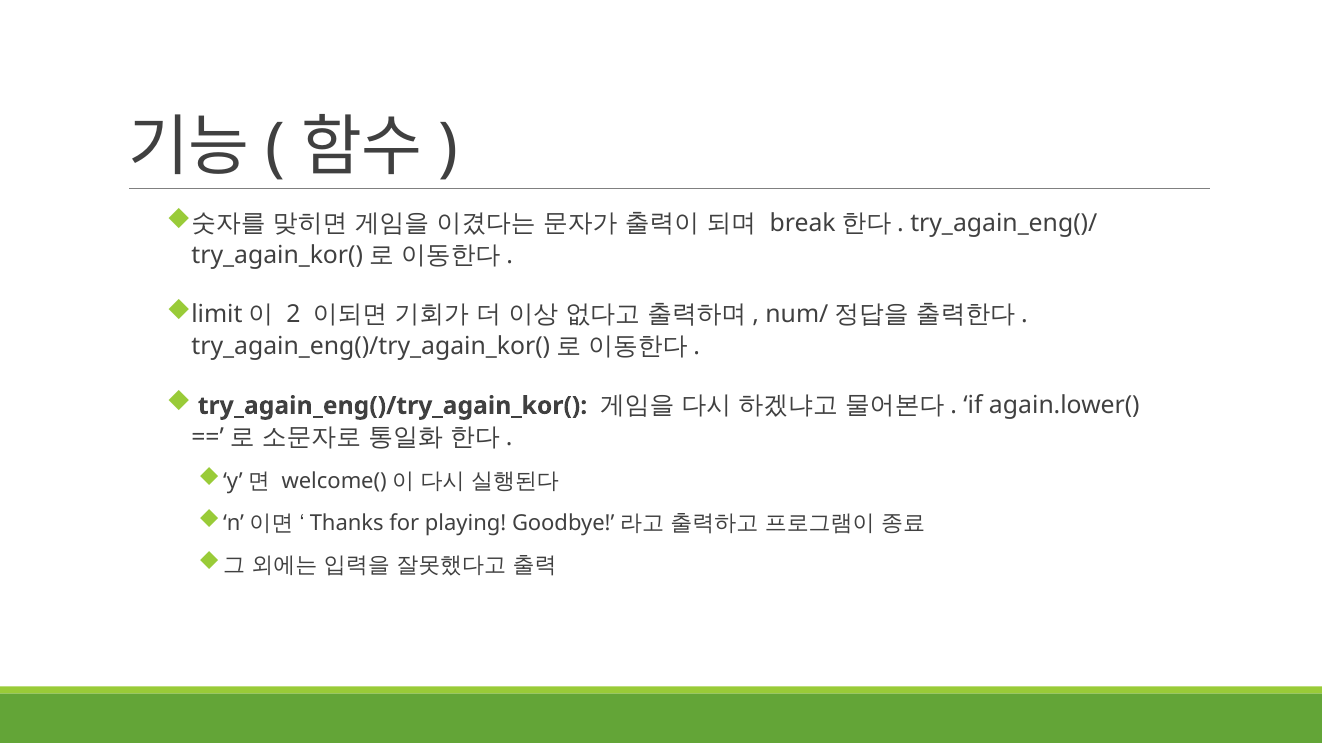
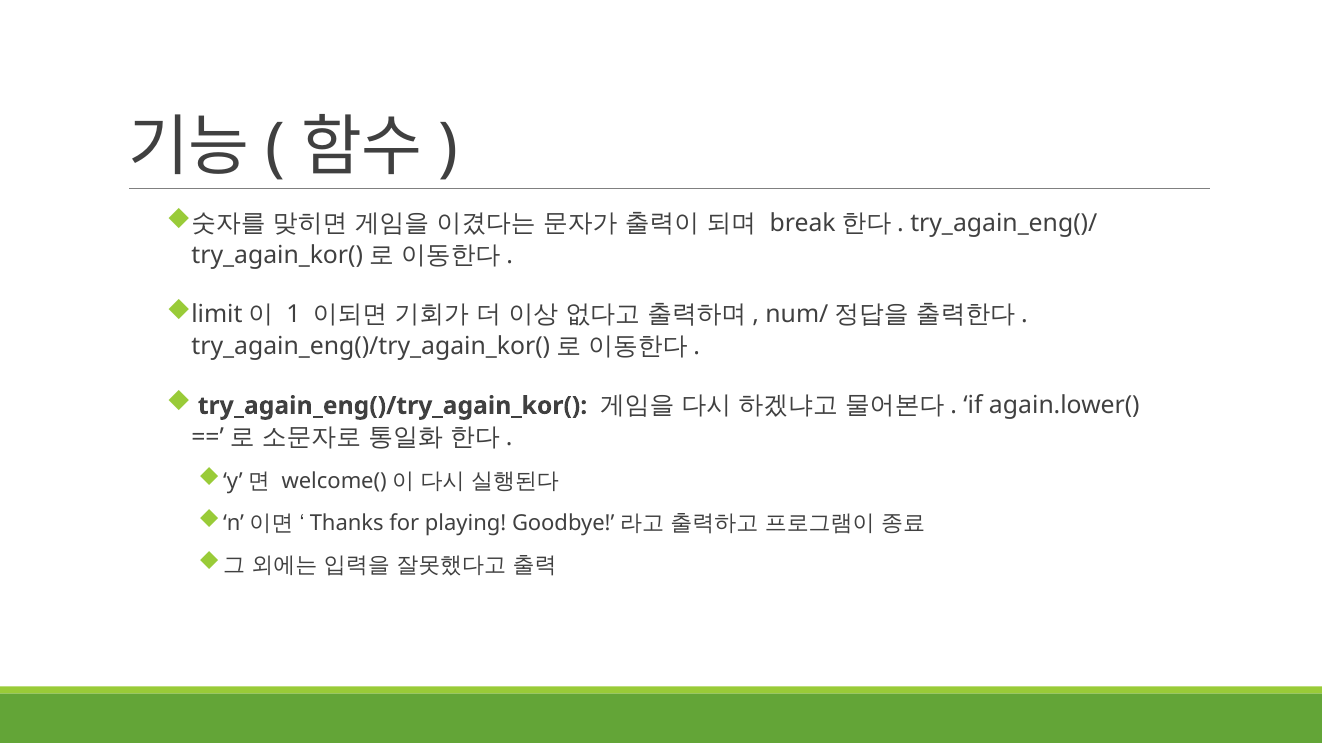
2: 2 -> 1 (294, 315)
